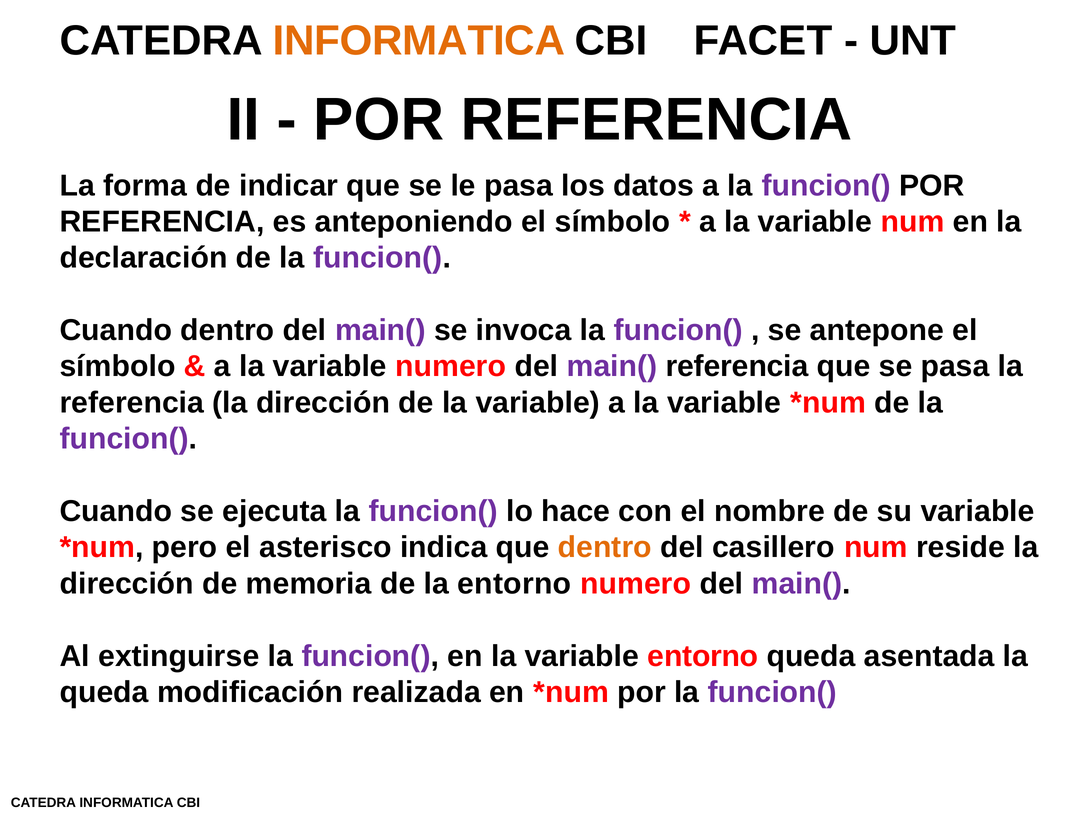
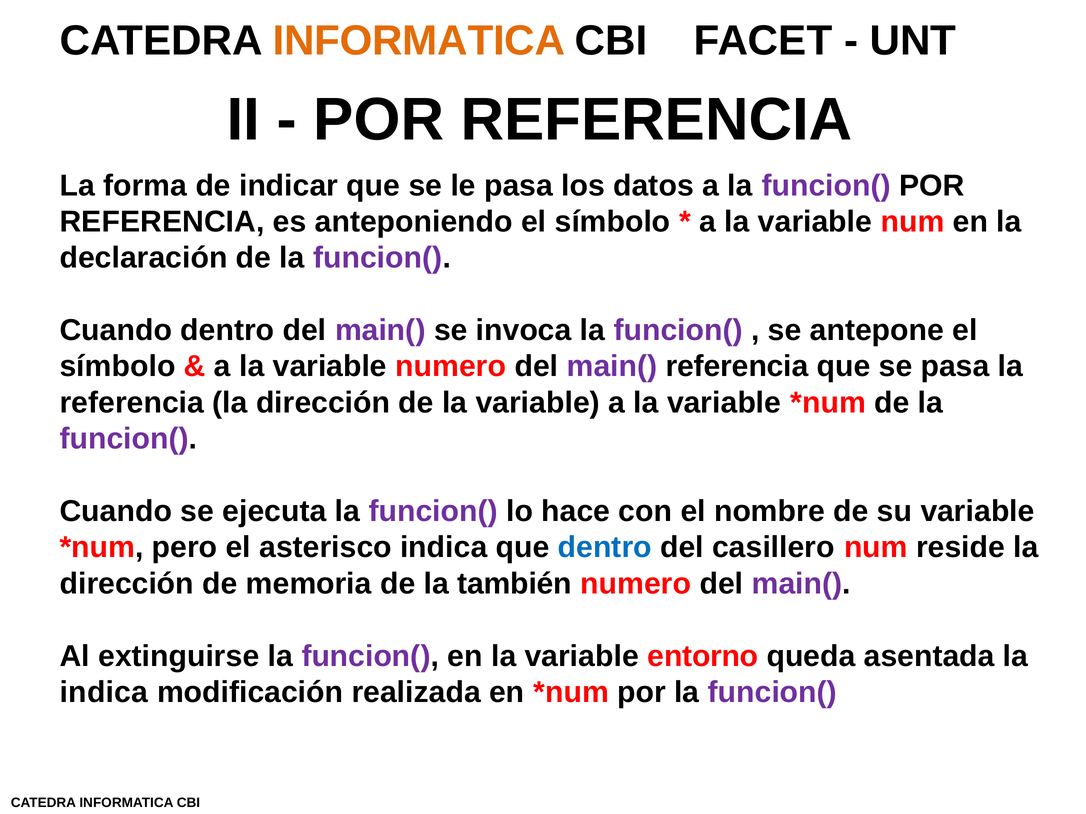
dentro colour: orange -> blue (605, 548)
la entorno: entorno -> también (514, 584)
queda: queda -> indica (104, 693)
